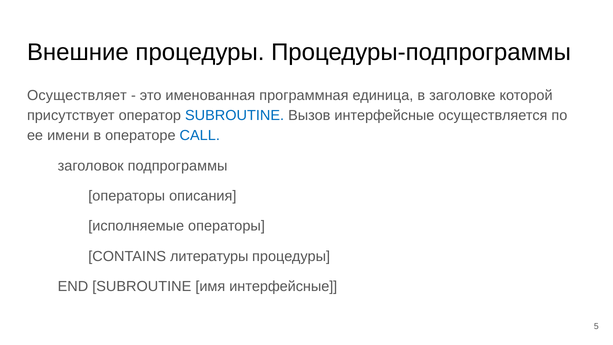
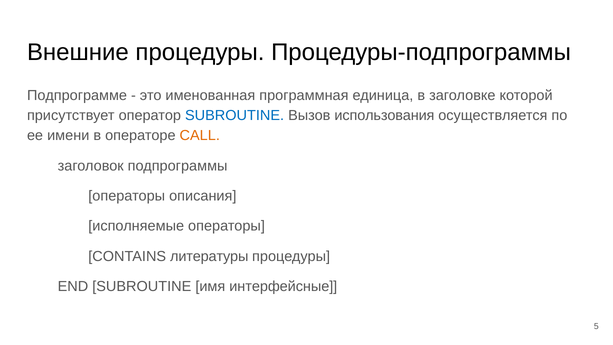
Осуществляет: Осуществляет -> Подпрограмме (77, 96)
Вызов интерфейсные: интерфейсные -> использования (384, 116)
CALL colour: blue -> orange (200, 136)
